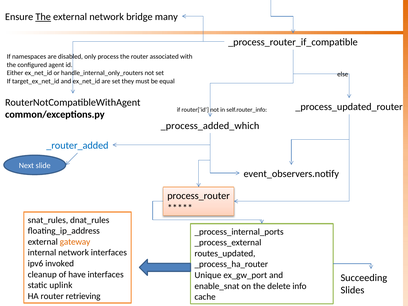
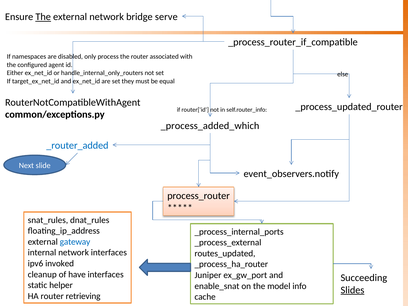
many: many -> serve (166, 17)
gateway colour: orange -> blue (75, 242)
Unique: Unique -> Juniper (208, 275)
uplink: uplink -> helper (61, 285)
delete: delete -> model (279, 286)
Slides underline: none -> present (352, 290)
